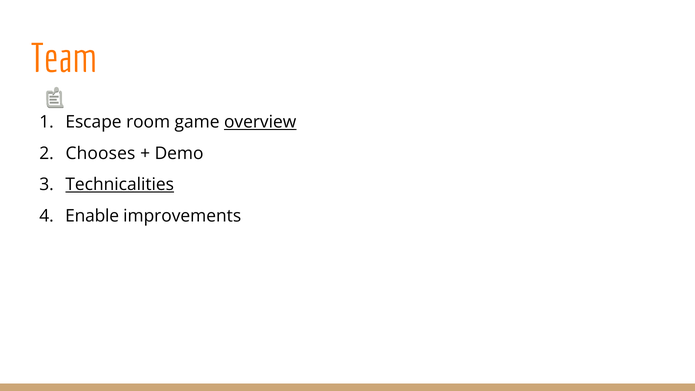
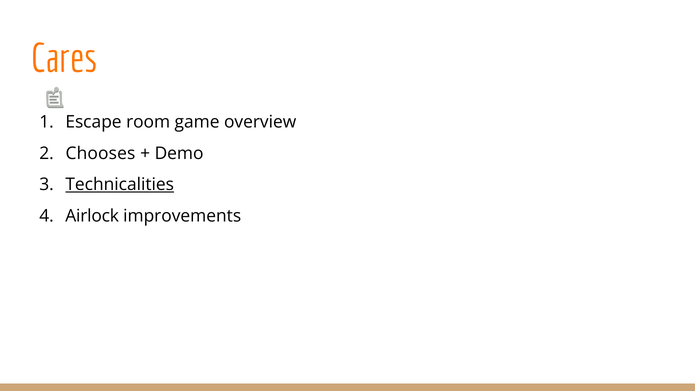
Team: Team -> Cares (64, 59)
overview underline: present -> none (260, 122)
Enable: Enable -> Airlock (92, 216)
